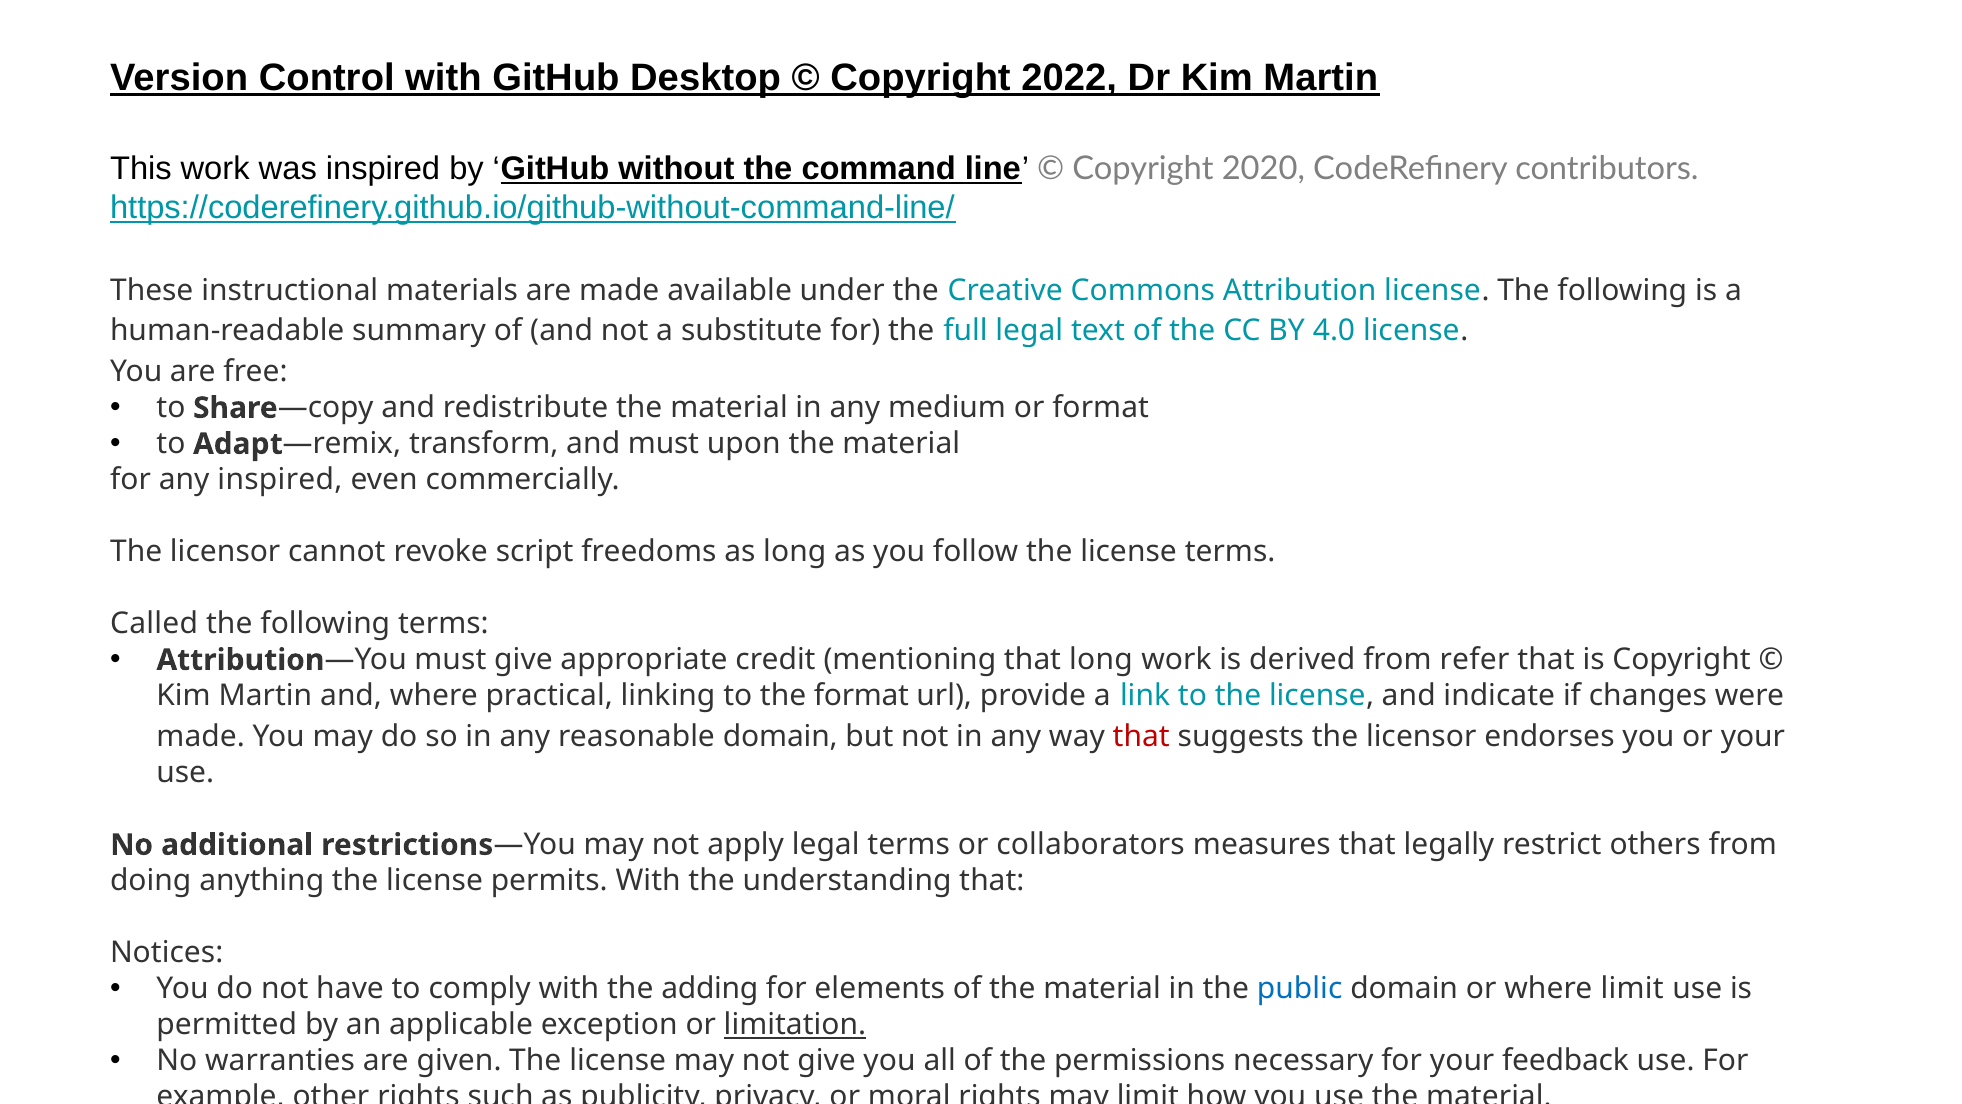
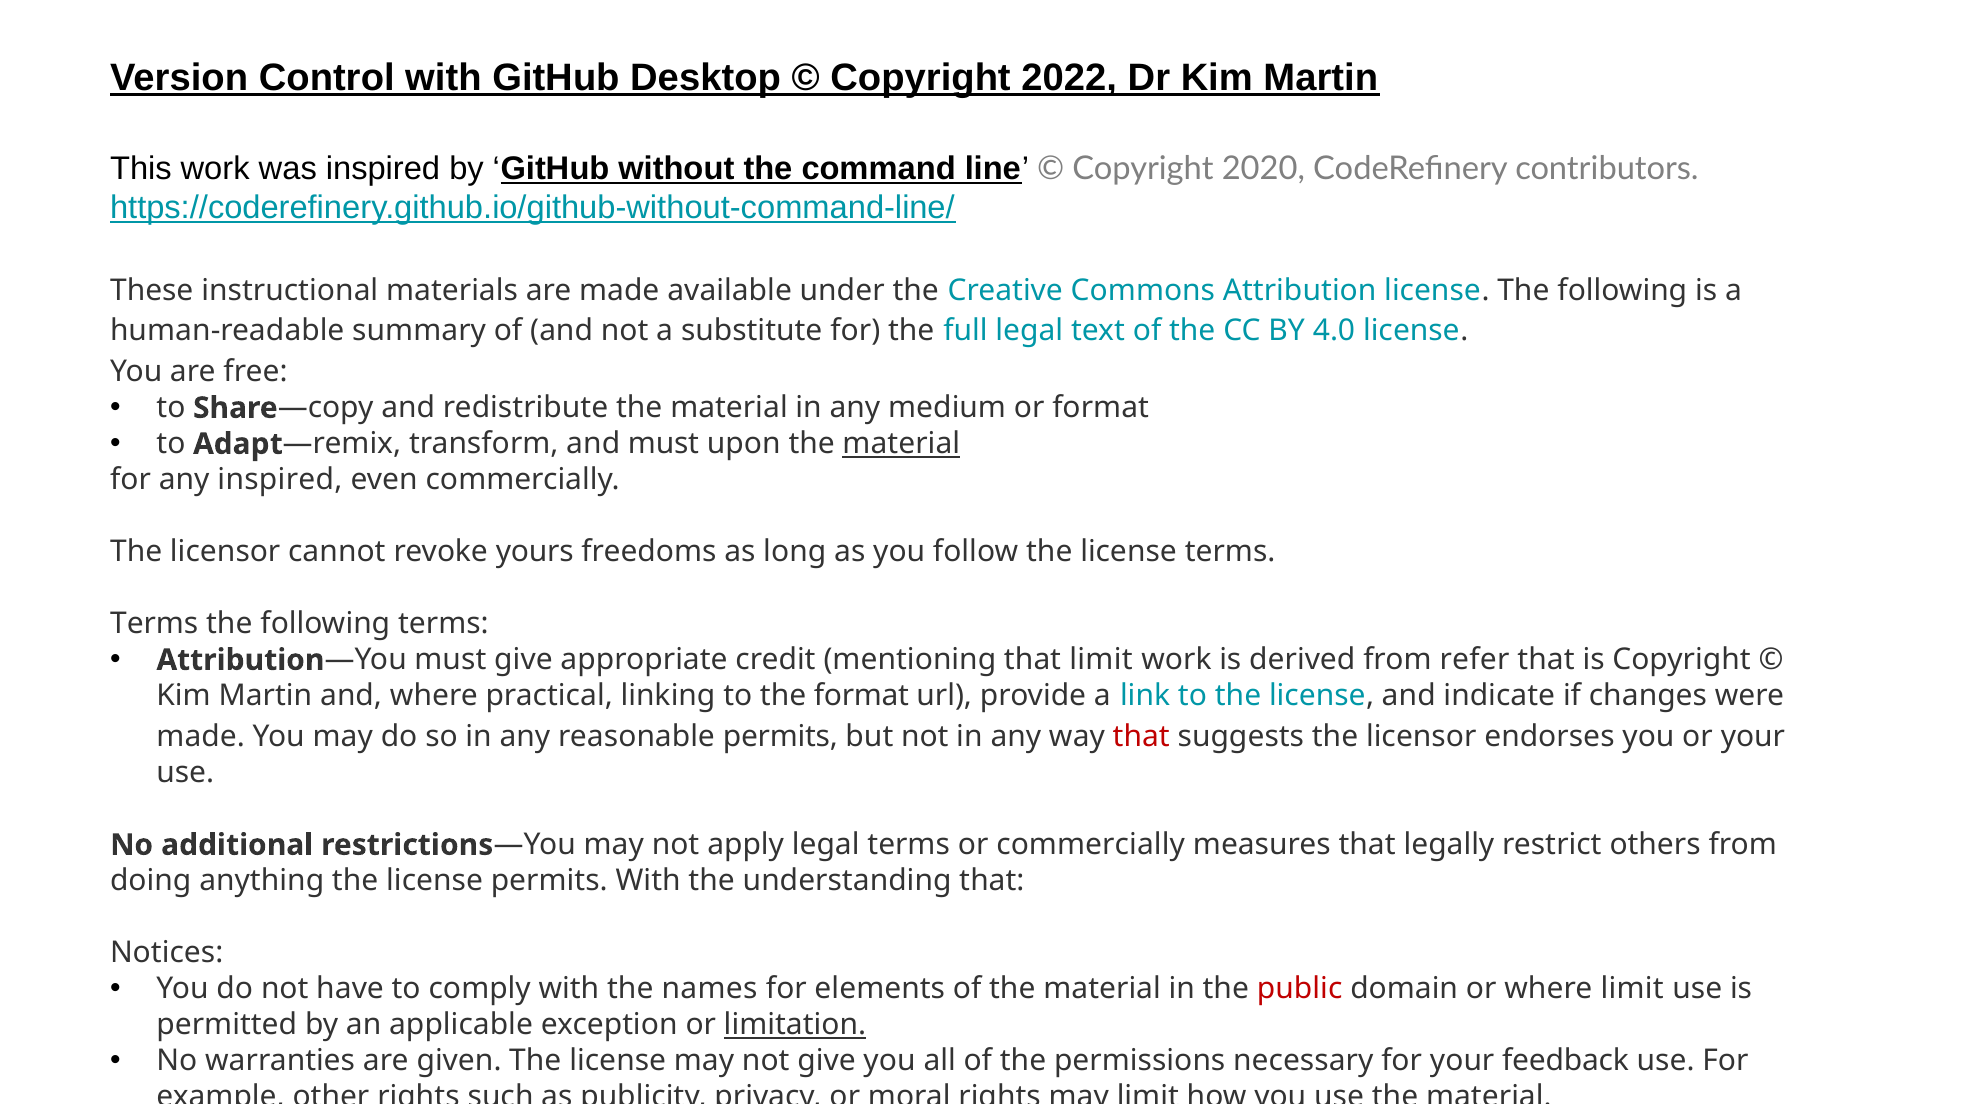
material underline: none -> present (901, 444)
script: script -> yours (535, 552)
Called: Called -> Terms (154, 624)
that long: long -> limit (1101, 660)
reasonable domain: domain -> permits (780, 737)
or collaborators: collaborators -> commercially (1091, 845)
adding: adding -> names (710, 989)
public colour: blue -> red (1300, 989)
